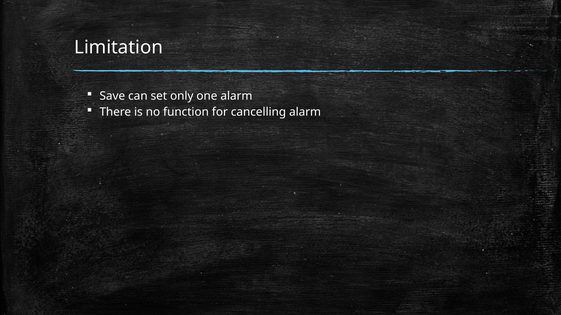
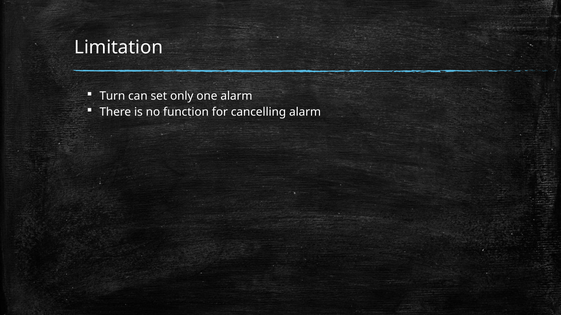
Save: Save -> Turn (112, 96)
